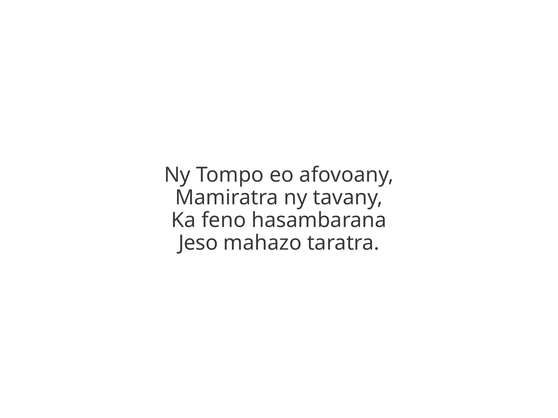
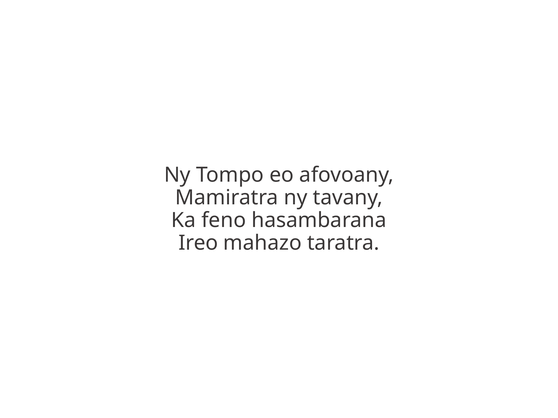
Jeso: Jeso -> Ireo (198, 243)
